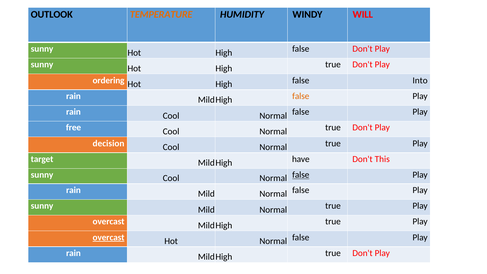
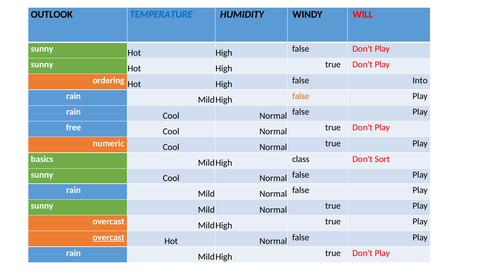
TEMPERATURE colour: orange -> blue (161, 15)
decision: decision -> numeric (108, 143)
target: target -> basics (42, 159)
have: have -> class (301, 159)
This: This -> Sort (382, 159)
false underline: present -> none (301, 175)
